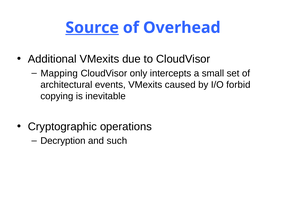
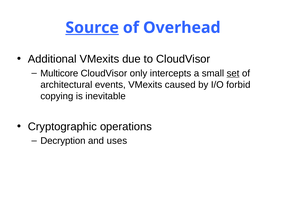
Mapping: Mapping -> Multicore (59, 73)
set underline: none -> present (233, 73)
such: such -> uses (117, 141)
